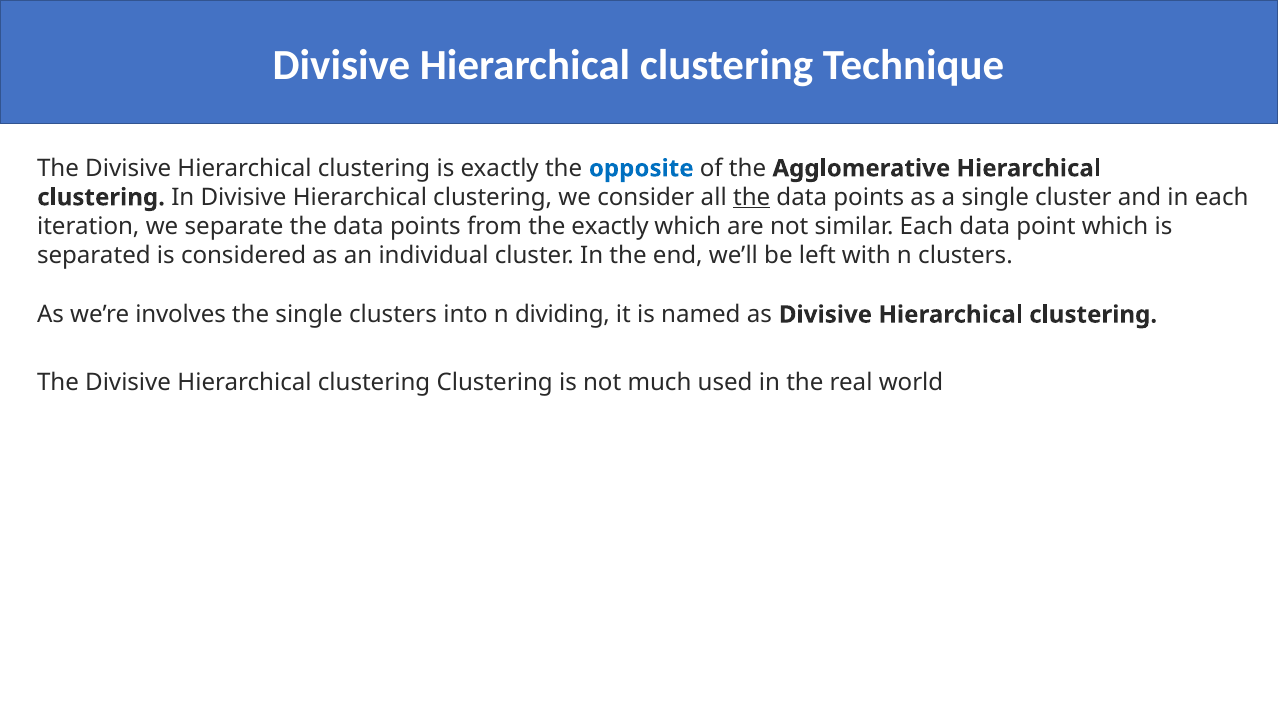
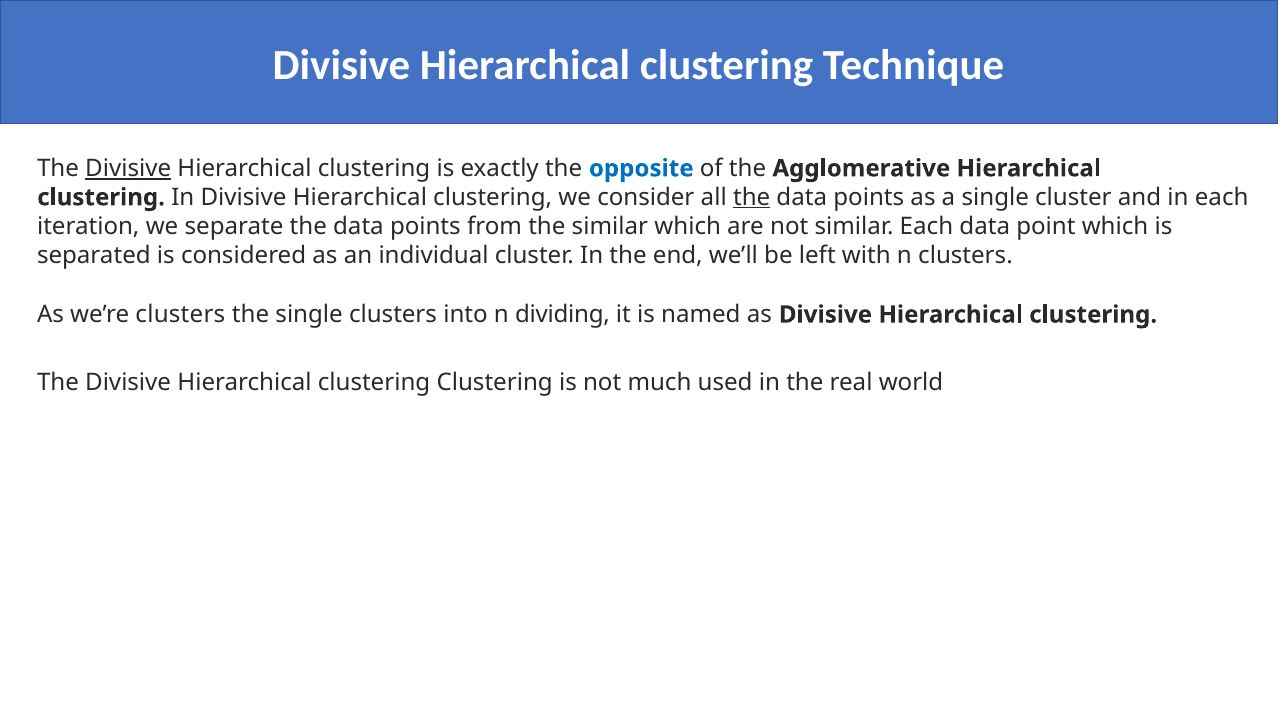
Divisive underline: none -> present (128, 168)
the exactly: exactly -> similar (610, 226)
we’re involves: involves -> clusters (180, 315)
